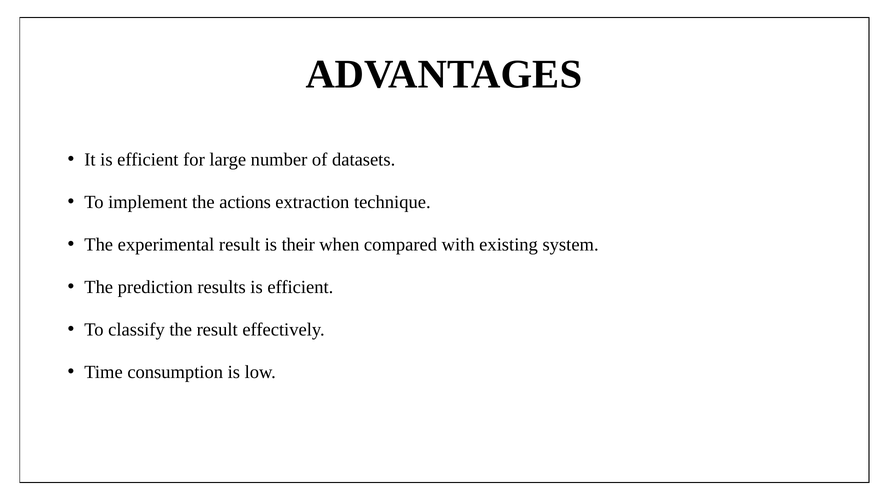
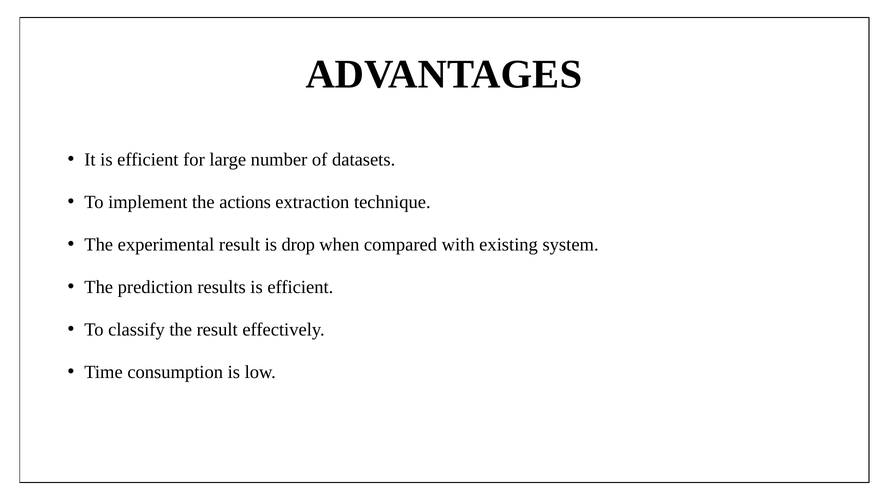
their: their -> drop (298, 245)
